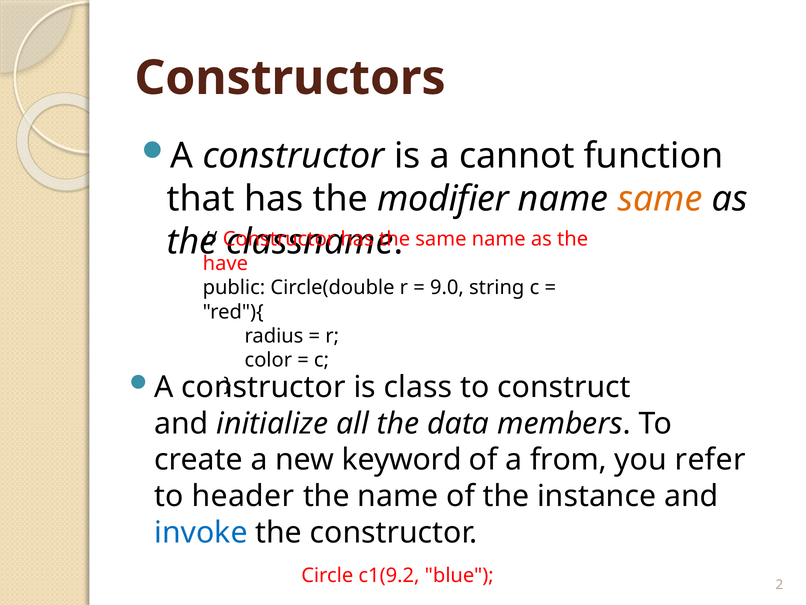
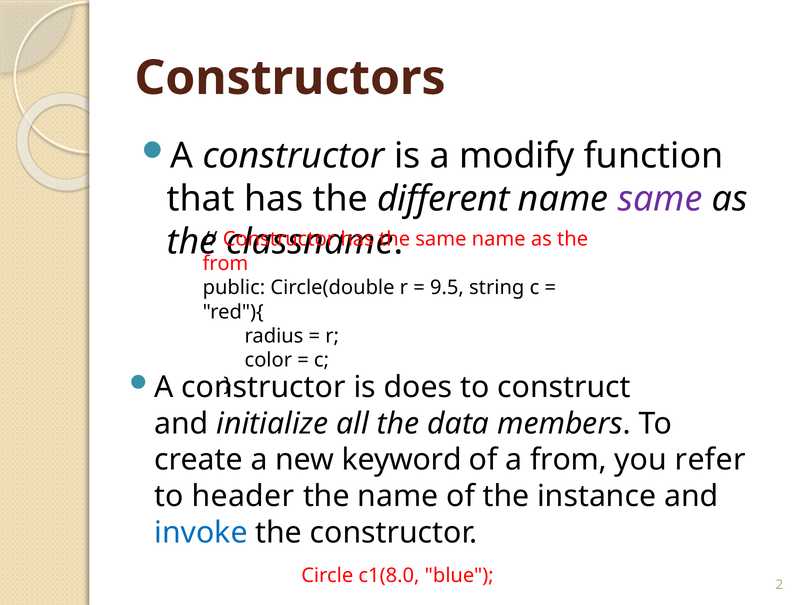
cannot: cannot -> modify (517, 156)
modifier: modifier -> different (443, 199)
same colour: orange -> purple (660, 199)
have: have -> from (225, 263)
9.0: 9.0 -> 9.5 (447, 287)
class: class -> does (418, 387)
c1(9.2: c1(9.2 -> c1(8.0 (389, 575)
